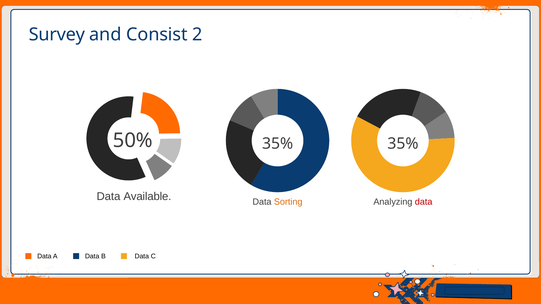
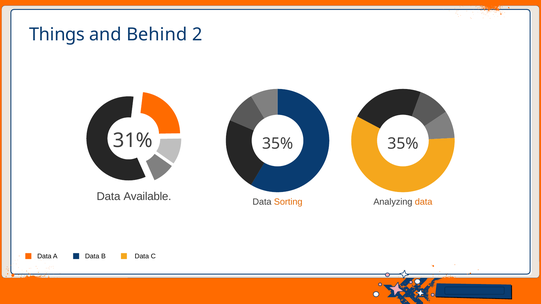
Survey: Survey -> Things (57, 34)
Consist: Consist -> Behind (157, 34)
50%: 50% -> 31% (133, 141)
data colour: red -> orange (424, 202)
